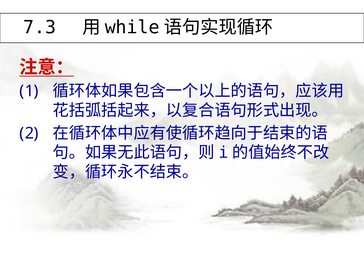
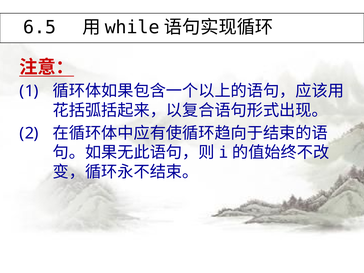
7.3: 7.3 -> 6.5 (40, 27)
